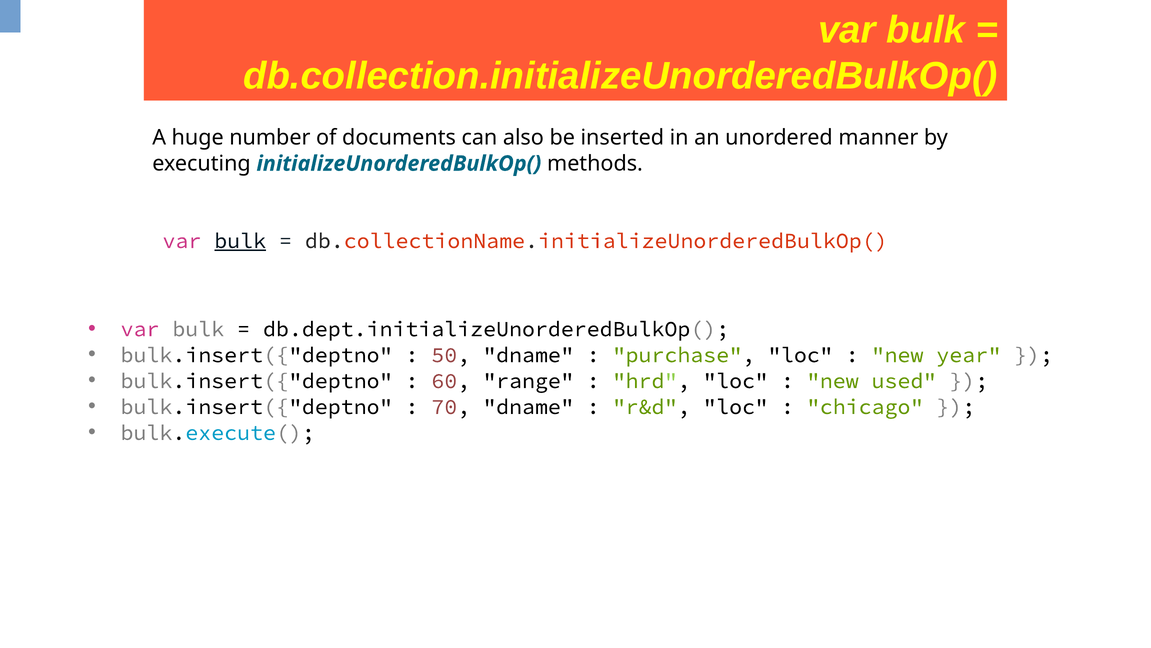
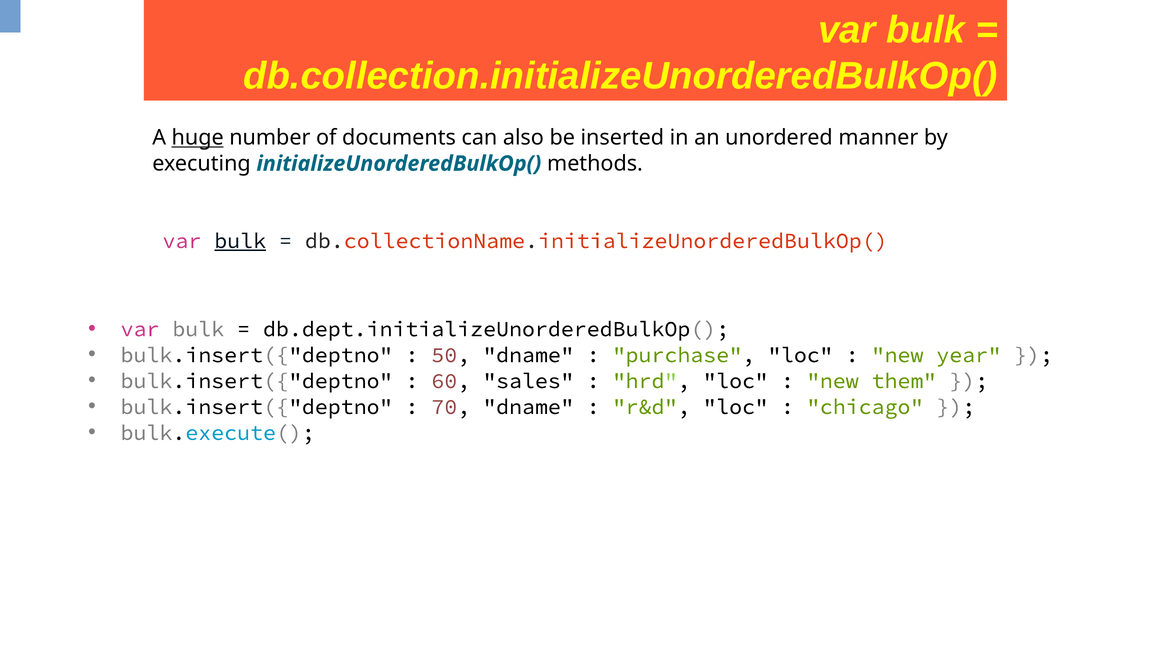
huge underline: none -> present (198, 138)
range: range -> sales (528, 381)
used: used -> them (904, 381)
